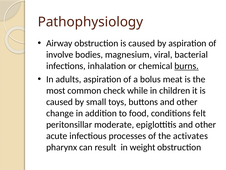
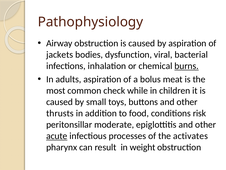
involve: involve -> jackets (60, 55)
magnesium: magnesium -> dysfunction (129, 55)
change: change -> thrusts (60, 113)
felt: felt -> risk (199, 113)
acute underline: none -> present (57, 136)
